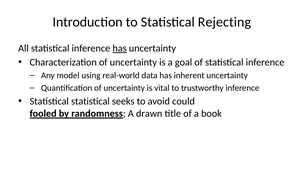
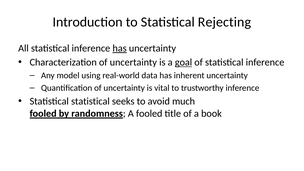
goal underline: none -> present (183, 62)
could: could -> much (184, 101)
A drawn: drawn -> fooled (149, 114)
